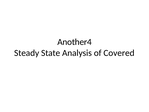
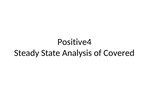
Another4: Another4 -> Positive4 (74, 42)
